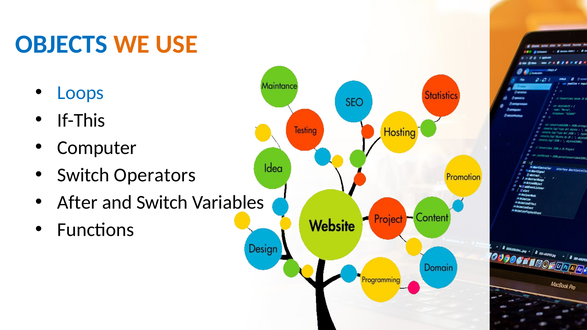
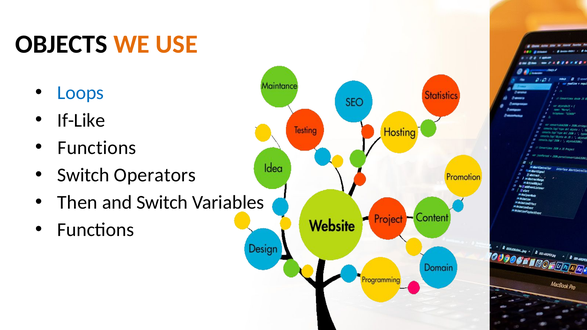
OBJECTS colour: blue -> black (61, 44)
If-This: If-This -> If-Like (81, 120)
Computer: Computer -> Functions (97, 148)
After: After -> Then (77, 202)
